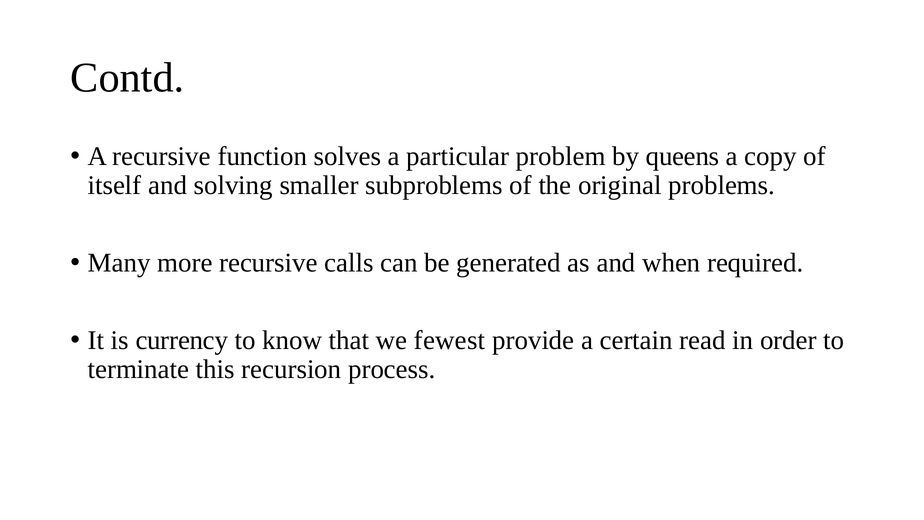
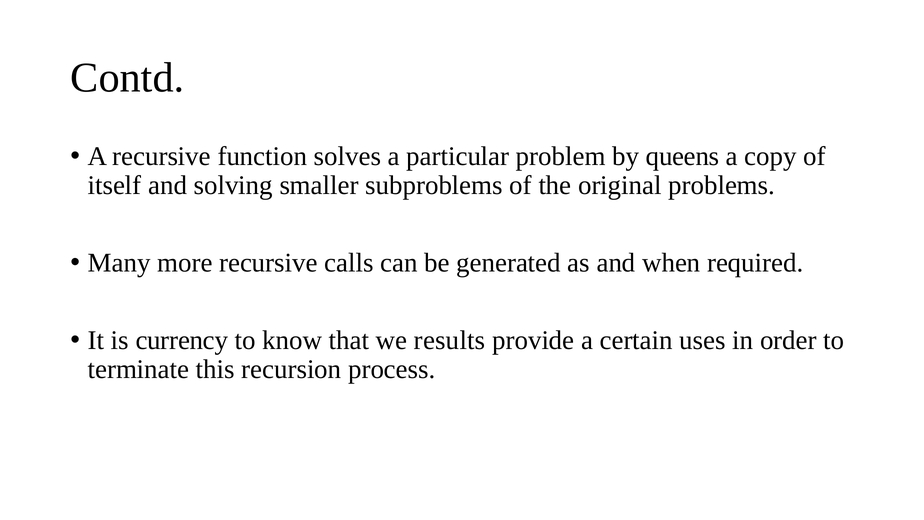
fewest: fewest -> results (450, 340)
read: read -> uses (703, 340)
